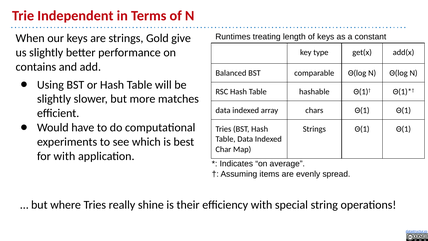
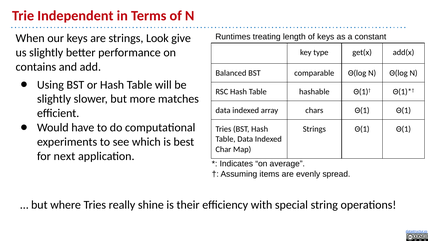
Gold: Gold -> Look (157, 38)
for with: with -> next (64, 156)
